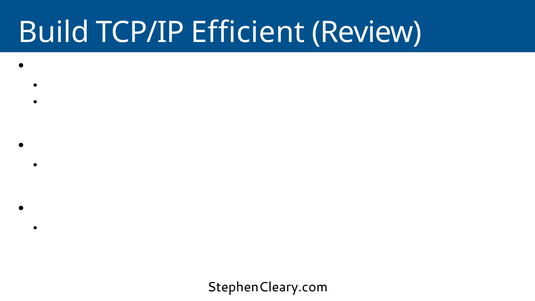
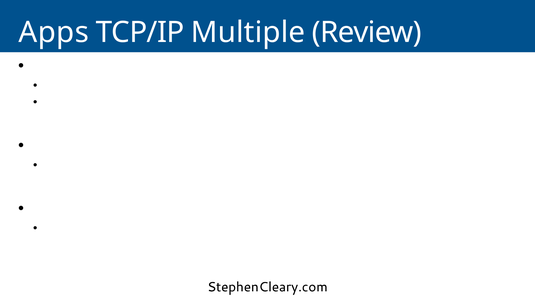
Build: Build -> Apps (54, 32)
Efficient: Efficient -> Multiple (248, 32)
